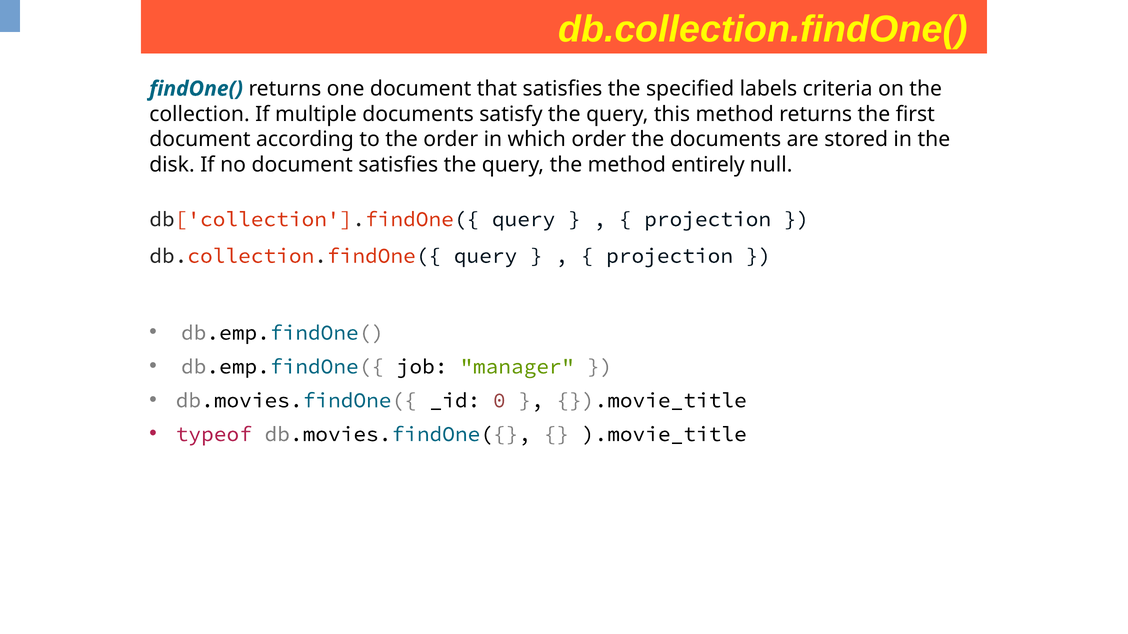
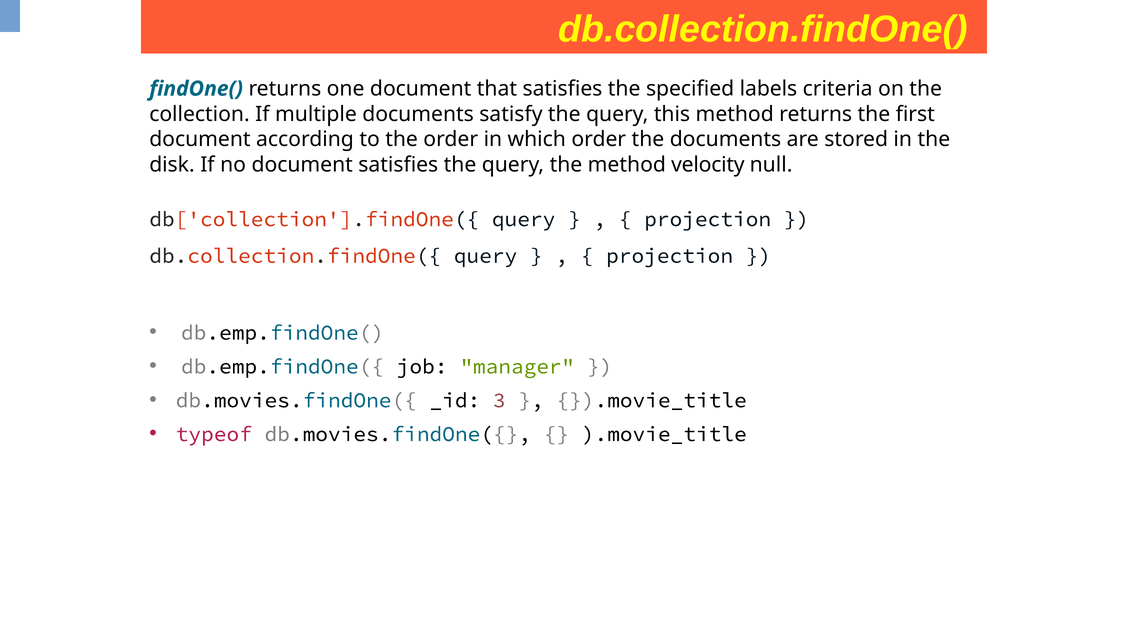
entirely: entirely -> velocity (708, 165)
0: 0 -> 3 (499, 401)
